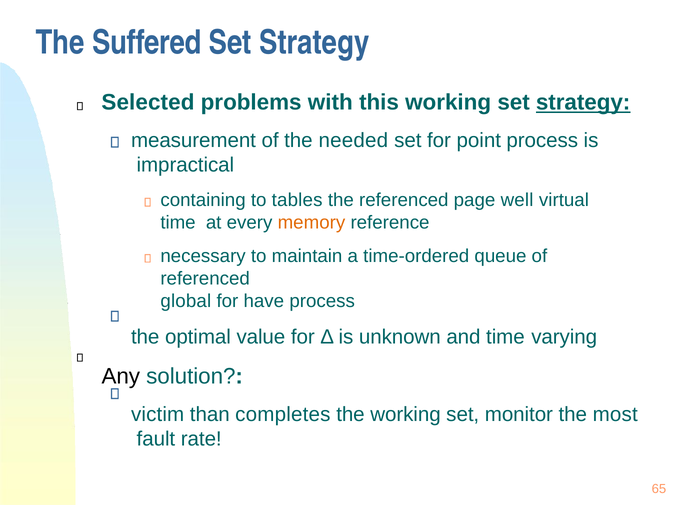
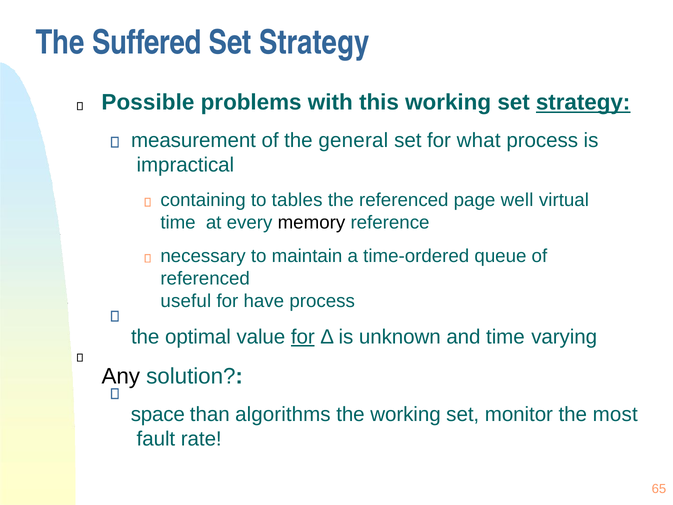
Selected: Selected -> Possible (148, 102)
needed: needed -> general (353, 140)
point: point -> what (479, 140)
memory colour: orange -> black (311, 222)
global: global -> useful (186, 301)
for underline: none -> present (303, 337)
victim: victim -> space (158, 414)
completes: completes -> algorithms (283, 414)
